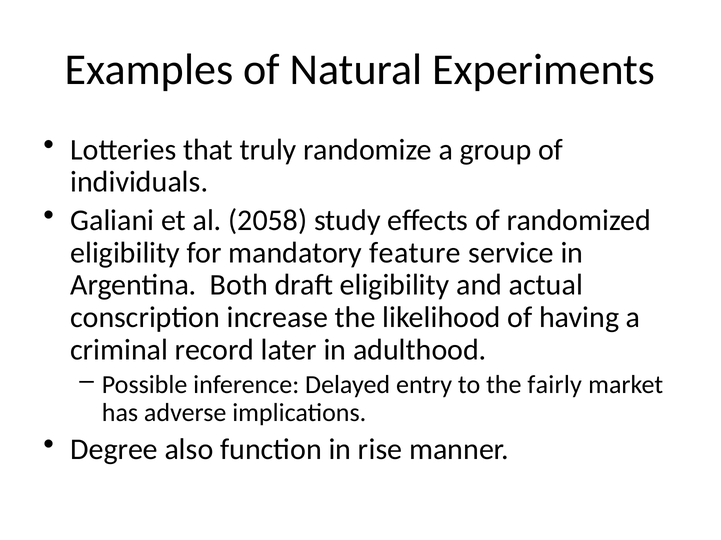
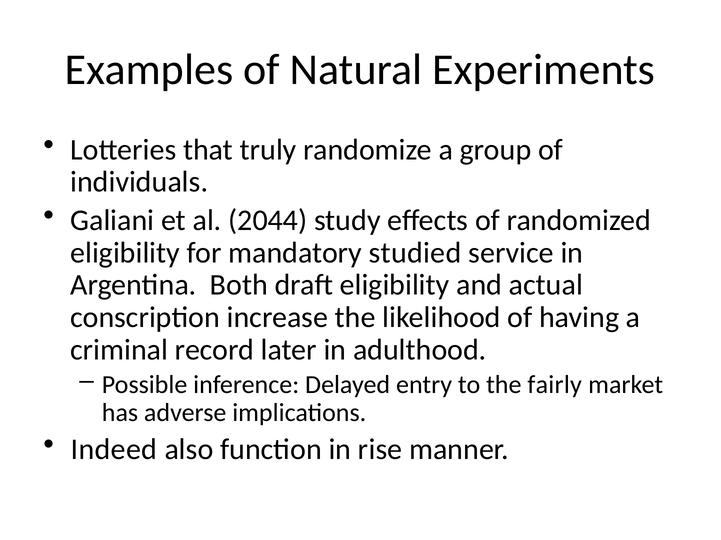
2058: 2058 -> 2044 (268, 221)
feature: feature -> studied (415, 253)
Degree: Degree -> Indeed (114, 450)
